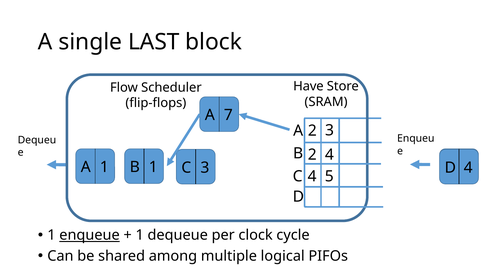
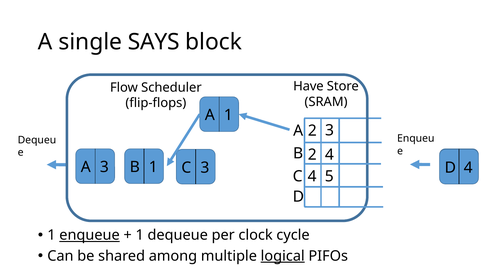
LAST: LAST -> SAYS (154, 42)
A 7: 7 -> 1 (228, 115)
A 1: 1 -> 3 (104, 167)
logical underline: none -> present (283, 256)
